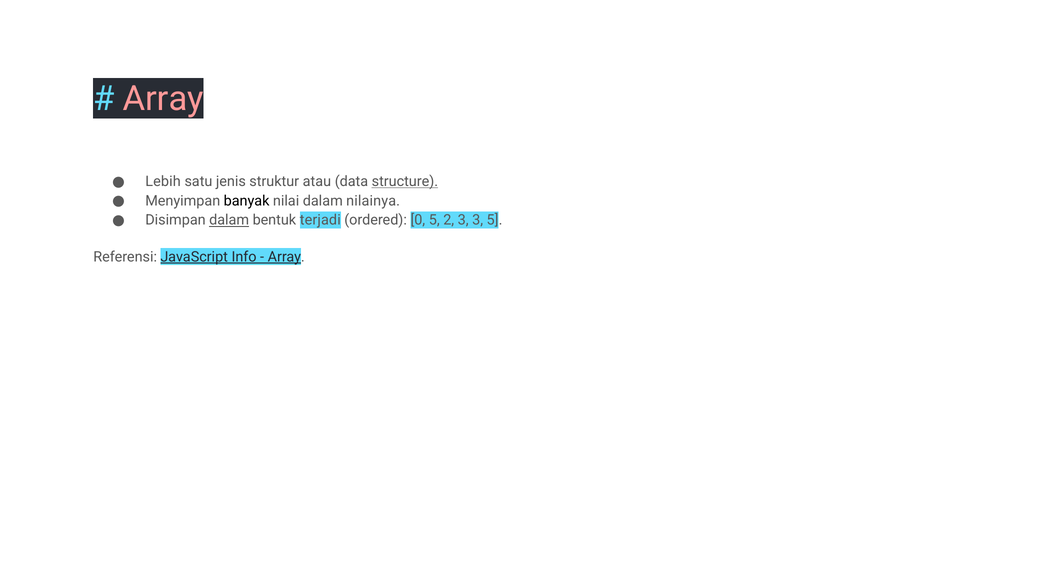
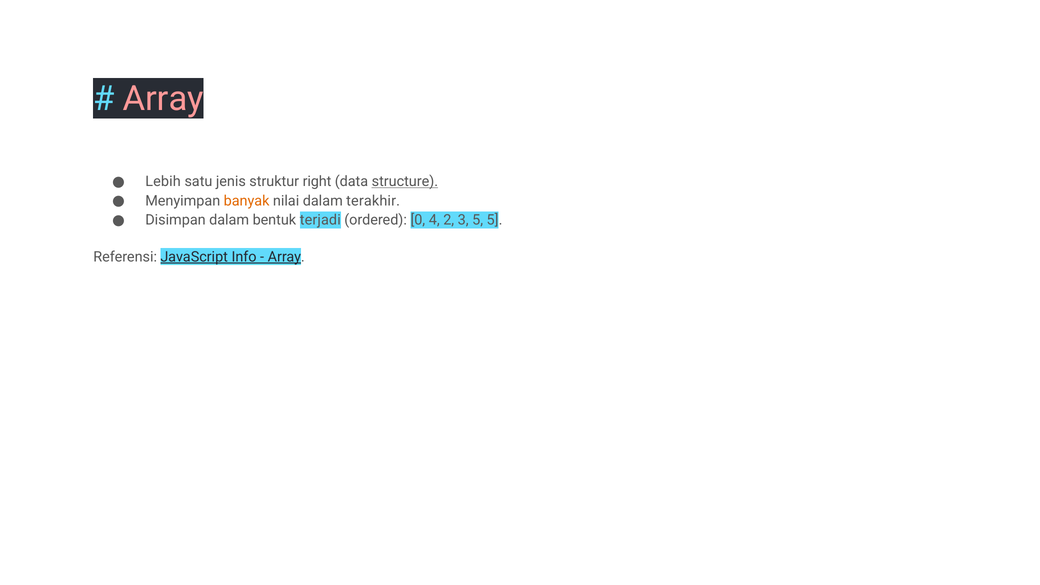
atau: atau -> right (317, 181)
banyak colour: black -> orange (247, 201)
nilainya: nilainya -> terakhir (373, 201)
dalam underline: present -> none (229, 220)
0 5: 5 -> 4 (434, 220)
3 3: 3 -> 5 (478, 220)
